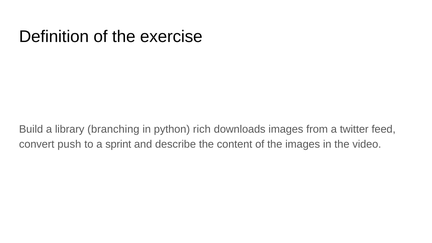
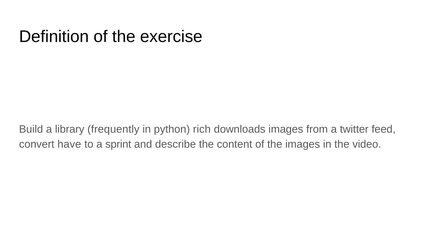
branching: branching -> frequently (113, 129)
push: push -> have (69, 144)
